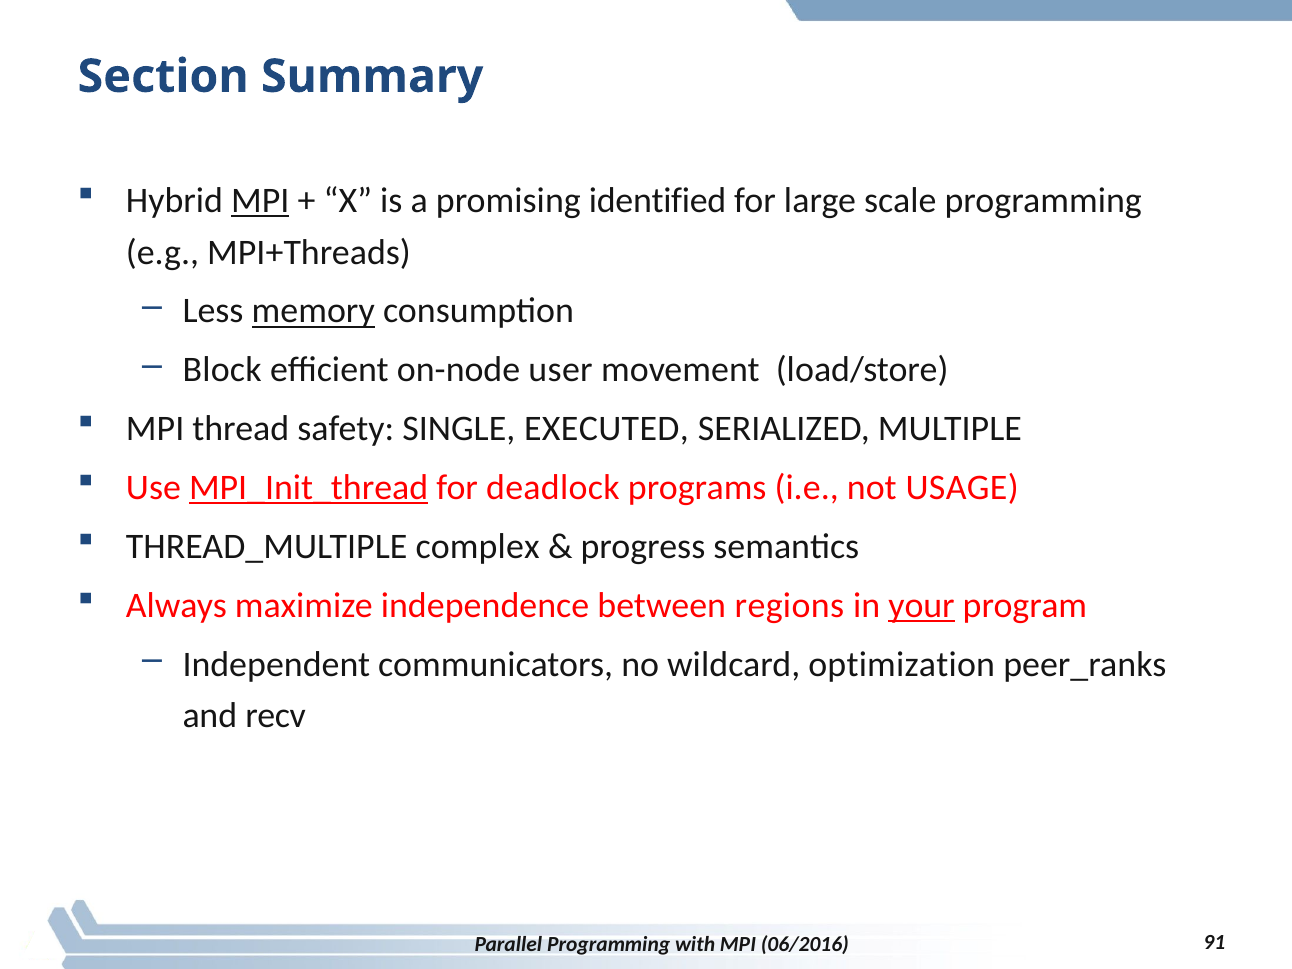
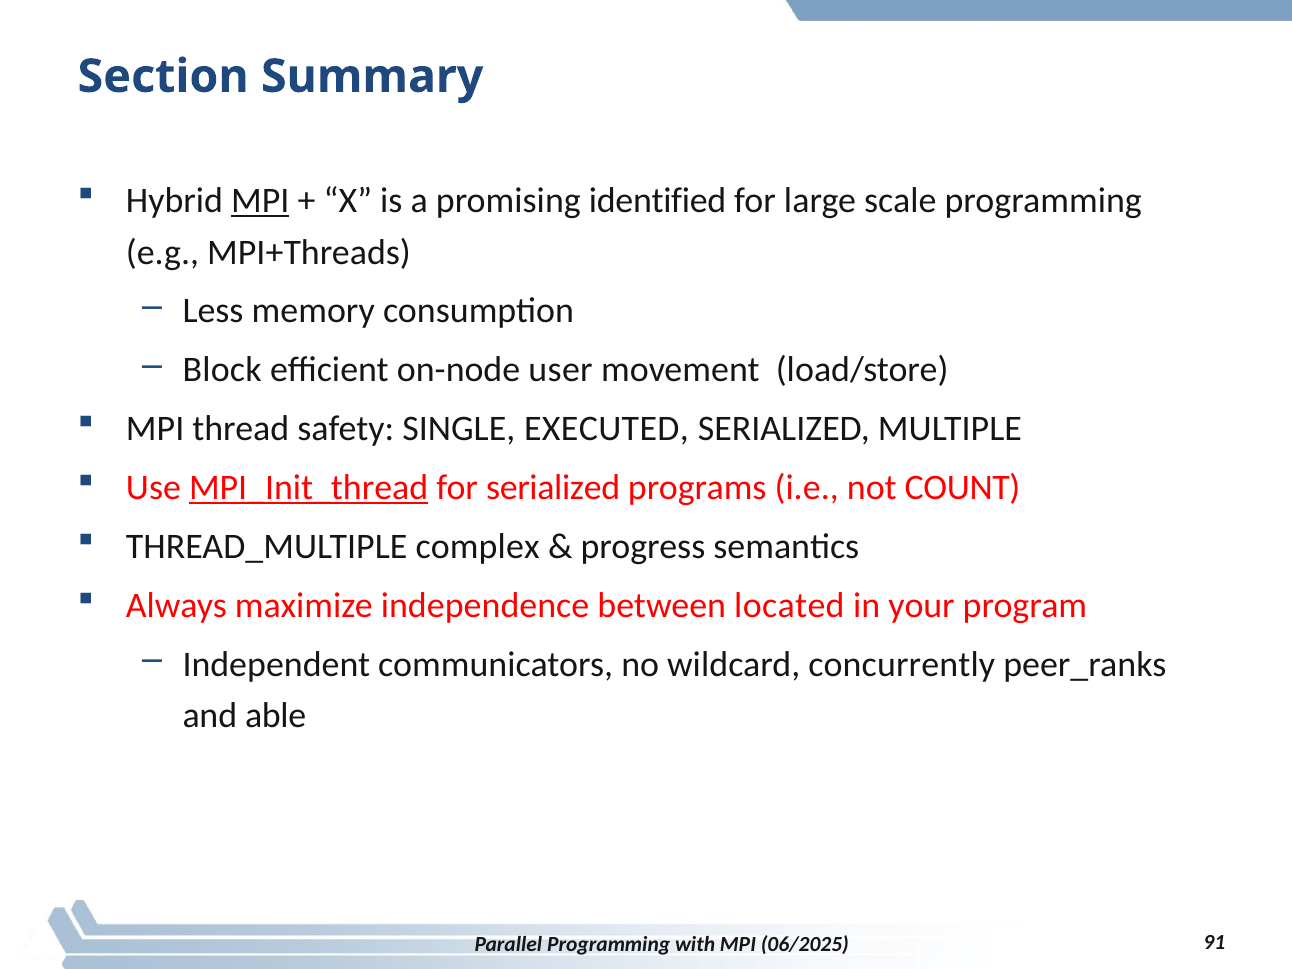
memory underline: present -> none (313, 311)
for deadlock: deadlock -> serialized (553, 488)
USAGE: USAGE -> COUNT (962, 488)
regions: regions -> located (789, 605)
your underline: present -> none (922, 605)
optimization: optimization -> concurrently (902, 664)
recv: recv -> able (276, 716)
06/2016: 06/2016 -> 06/2025 (805, 944)
